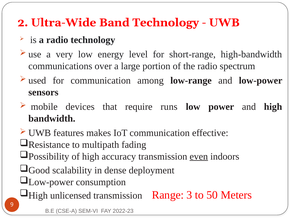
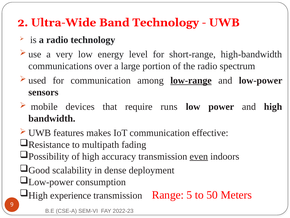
low-range underline: none -> present (191, 80)
unlicensed: unlicensed -> experience (71, 195)
3: 3 -> 5 (189, 194)
